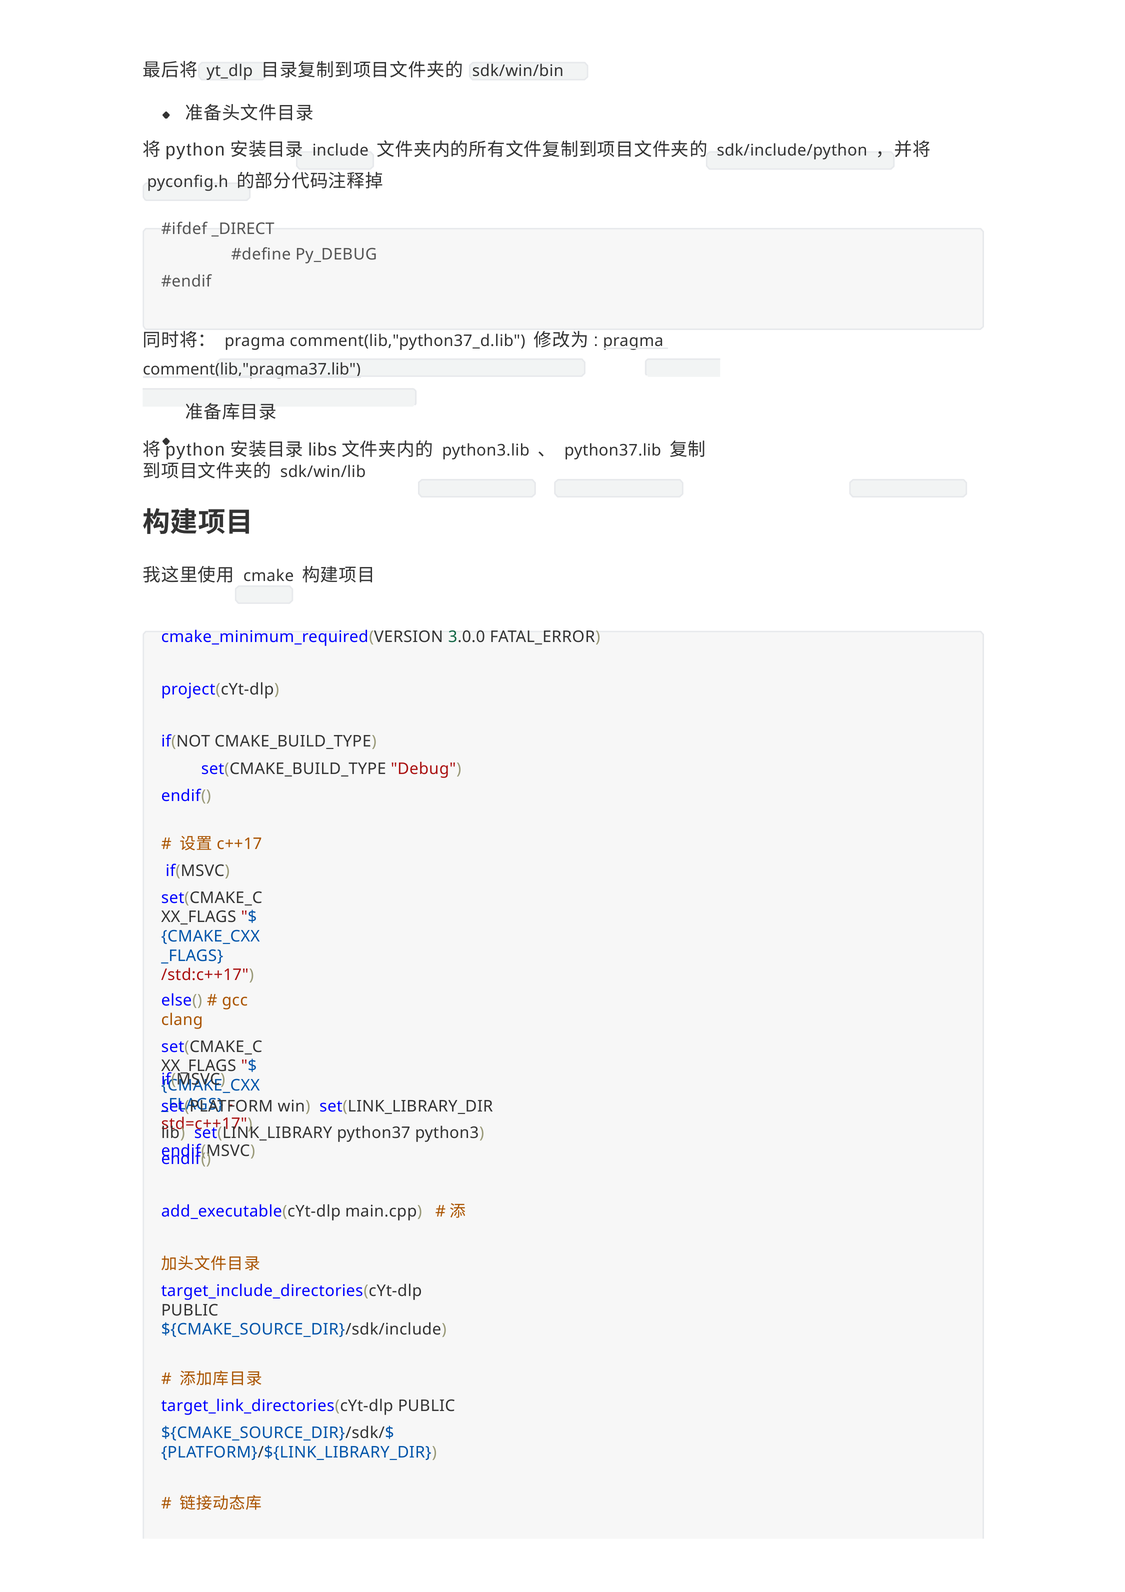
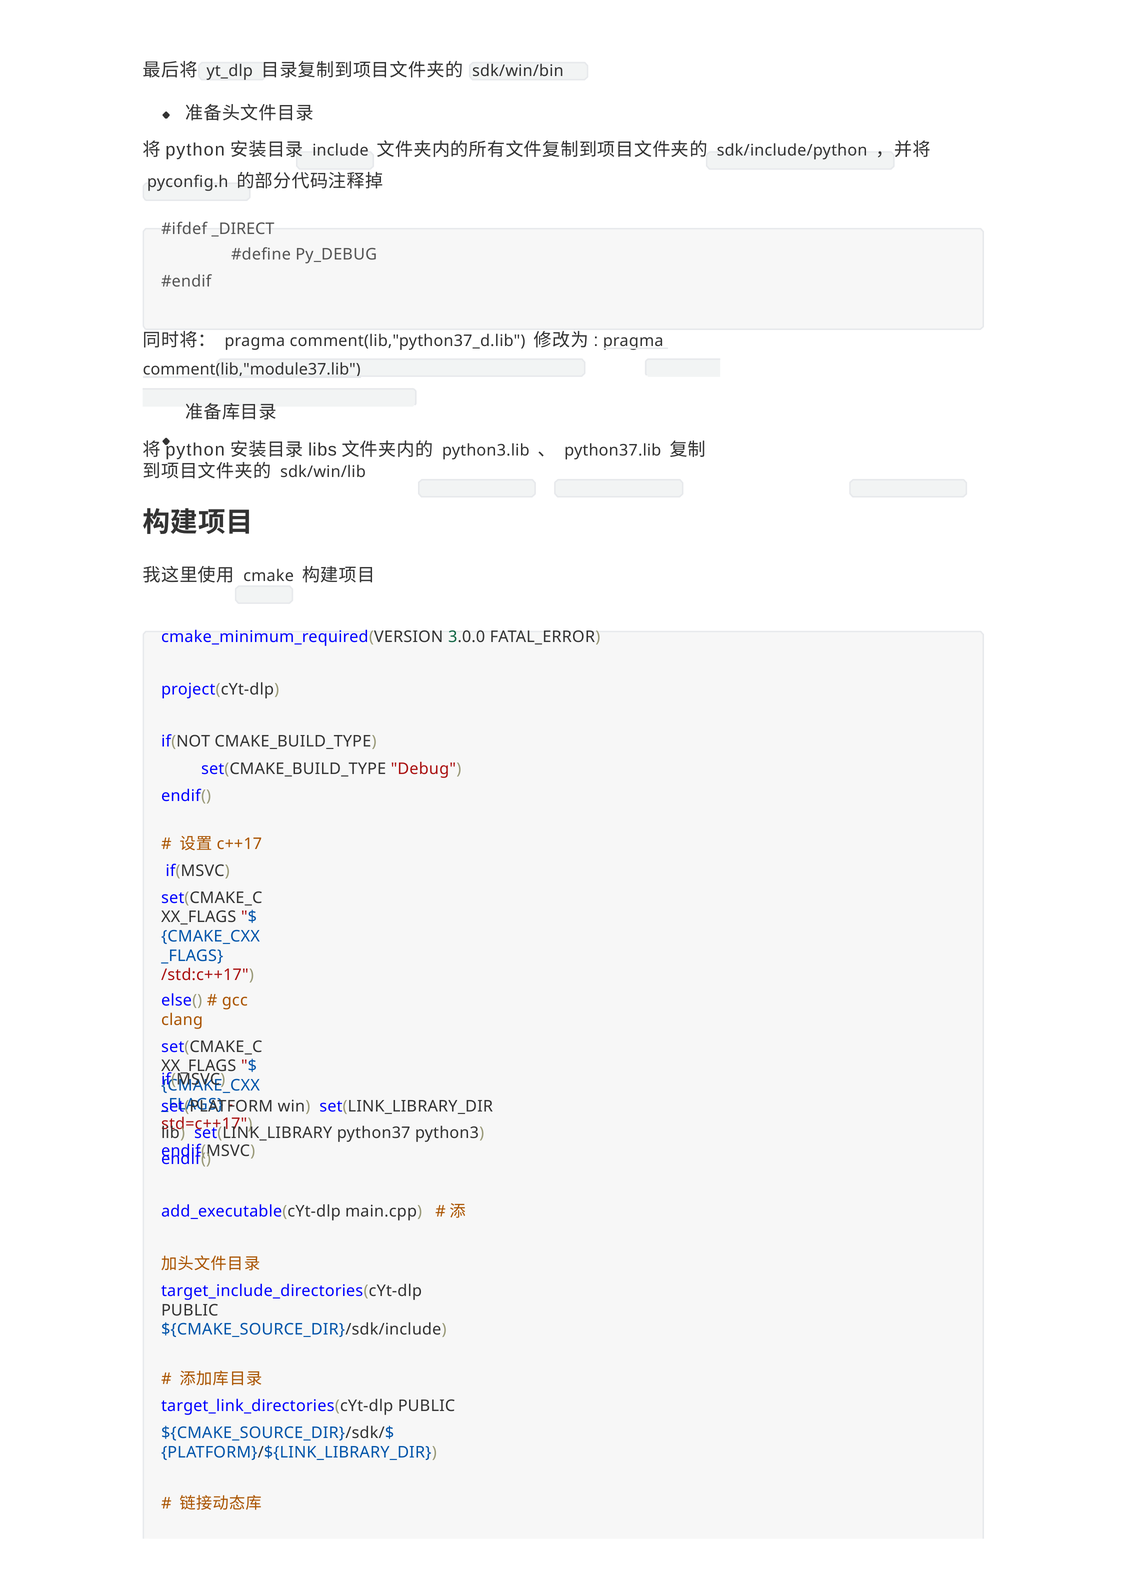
comment(lib,"pragma37.lib: comment(lib,"pragma37.lib -> comment(lib,"module37.lib (252, 370)
